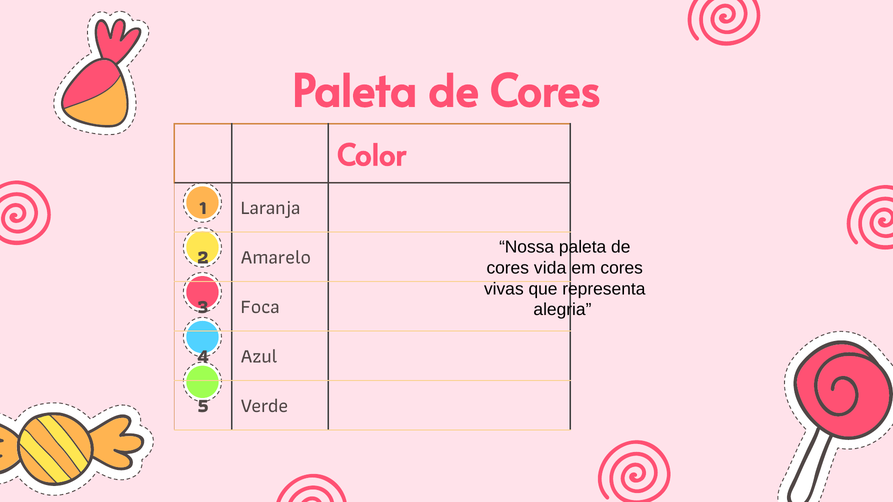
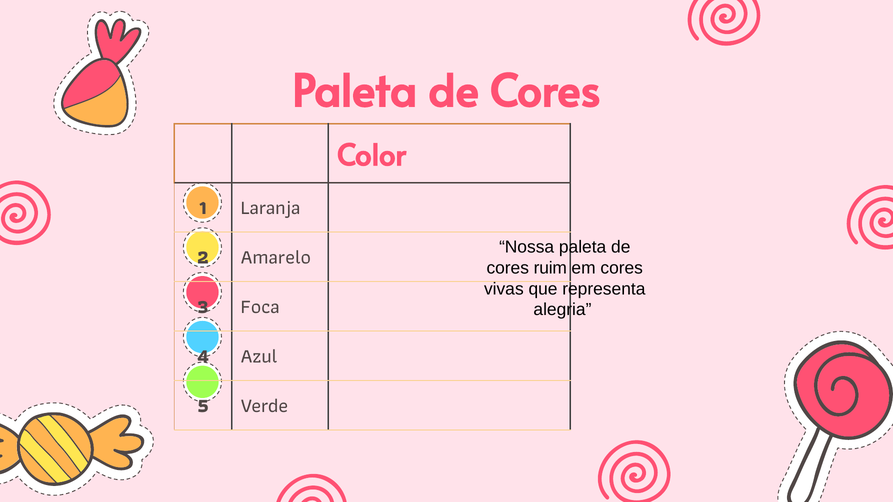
vida: vida -> ruim (550, 268)
